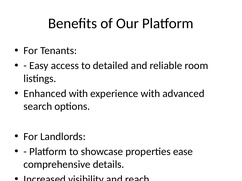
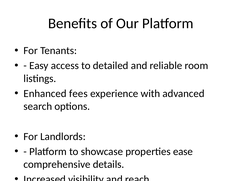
Enhanced with: with -> fees (78, 94)
